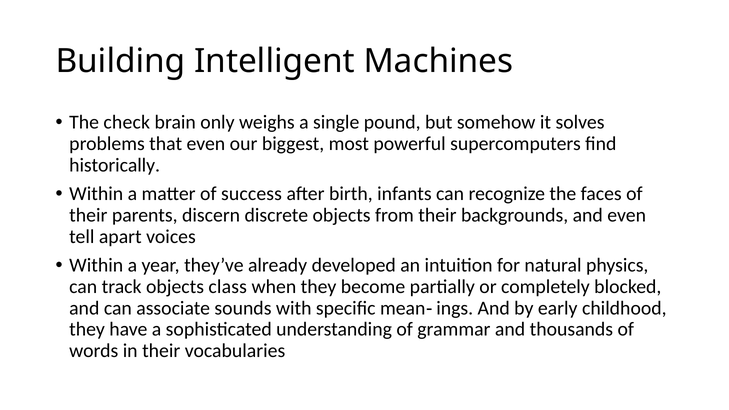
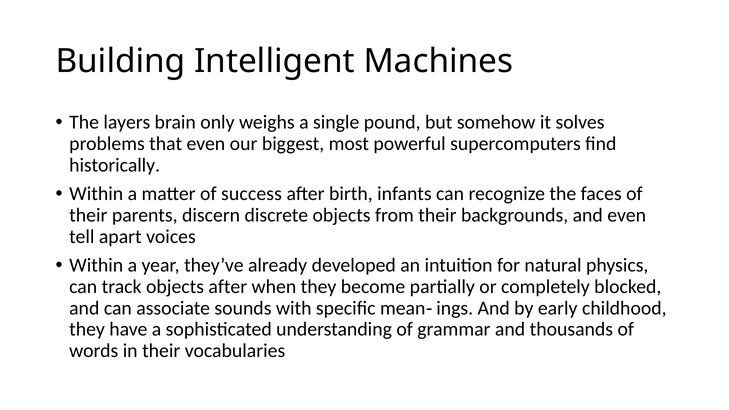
check: check -> layers (127, 122)
objects class: class -> after (228, 287)
